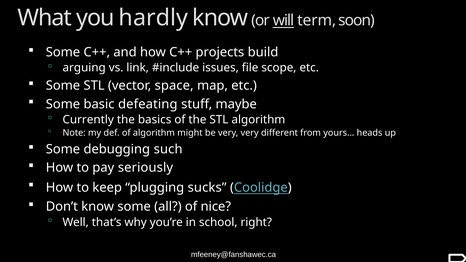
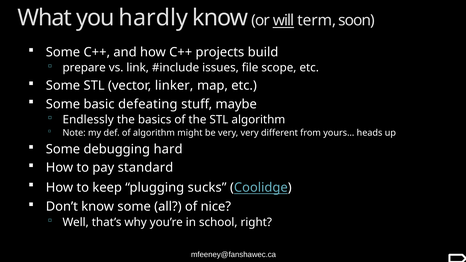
arguing: arguing -> prepare (84, 68)
space: space -> linker (174, 86)
Currently: Currently -> Endlessly (88, 120)
such: such -> hard (168, 149)
seriously: seriously -> standard (145, 168)
